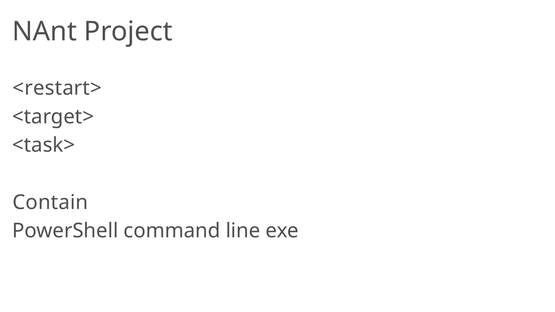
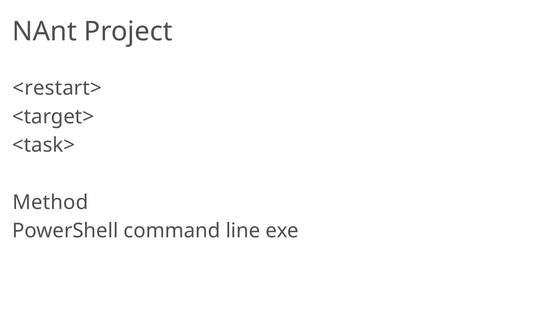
Contain: Contain -> Method (50, 202)
